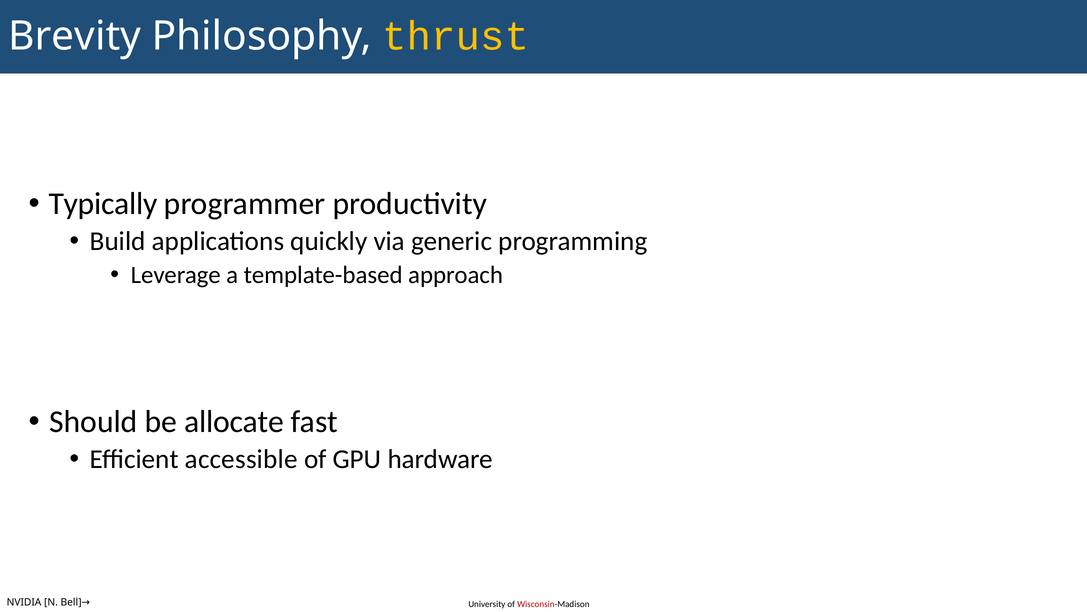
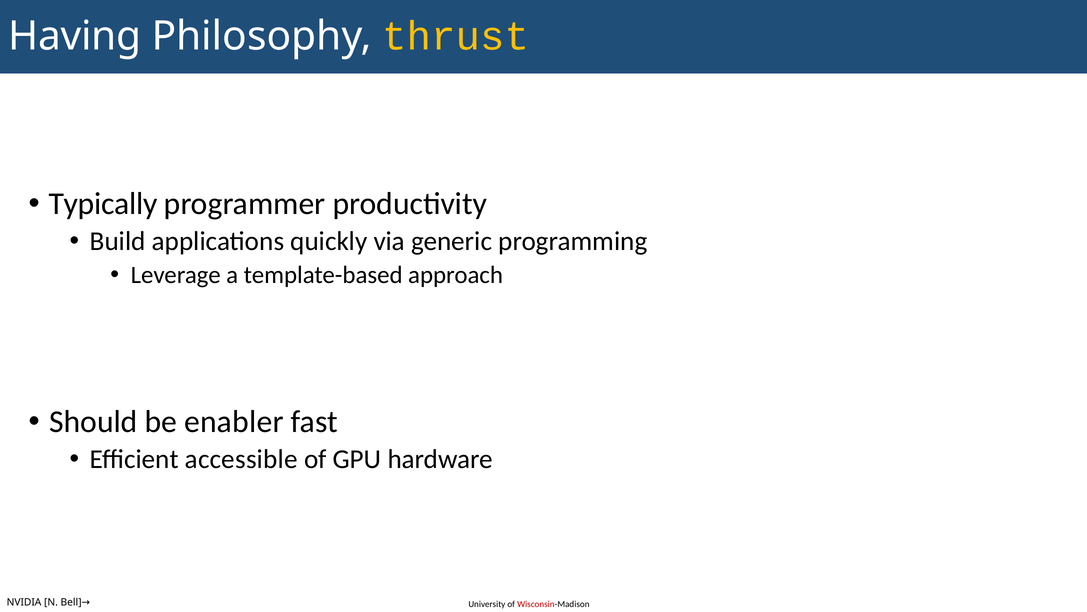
Brevity: Brevity -> Having (75, 36)
allocate: allocate -> enabler (234, 422)
